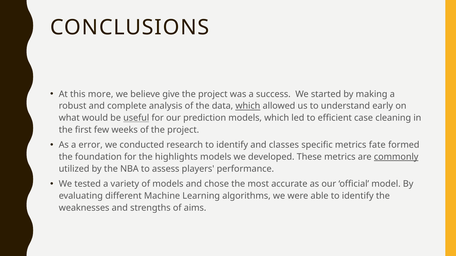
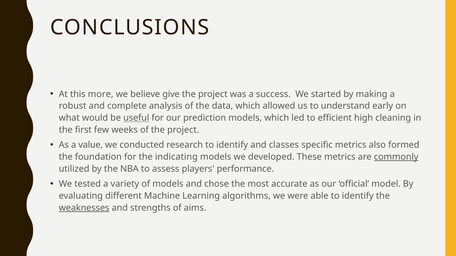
which underline: present -> none (248, 106)
case: case -> high (364, 118)
error: error -> value (91, 145)
fate: fate -> also (377, 145)
highlights: highlights -> indicating (176, 157)
weaknesses underline: none -> present (84, 208)
